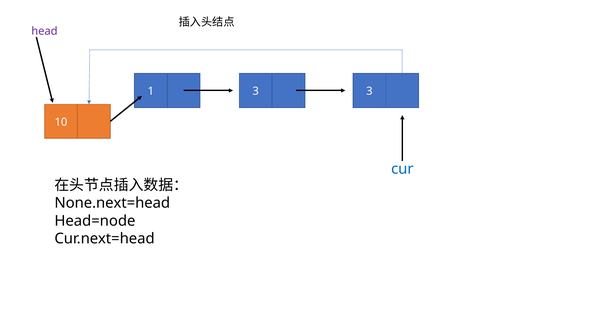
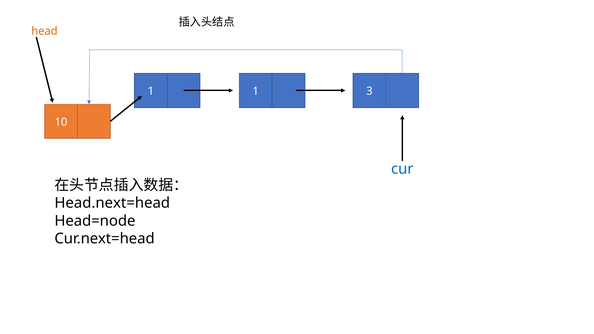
head colour: purple -> orange (44, 31)
1 3: 3 -> 1 (256, 91)
None.next=head: None.next=head -> Head.next=head (112, 203)
